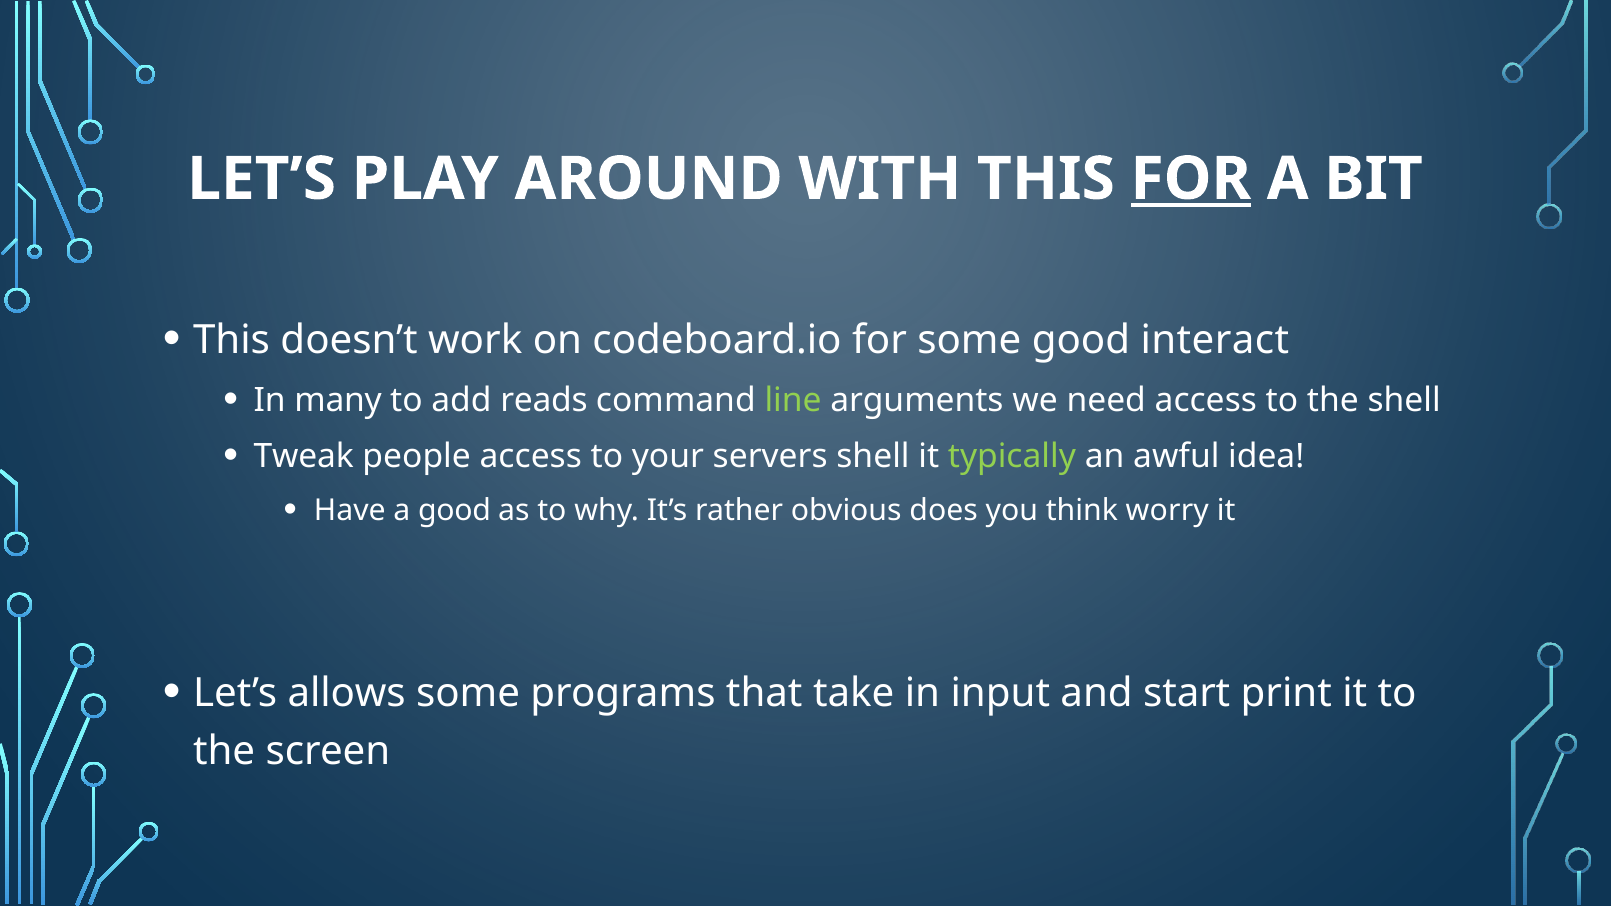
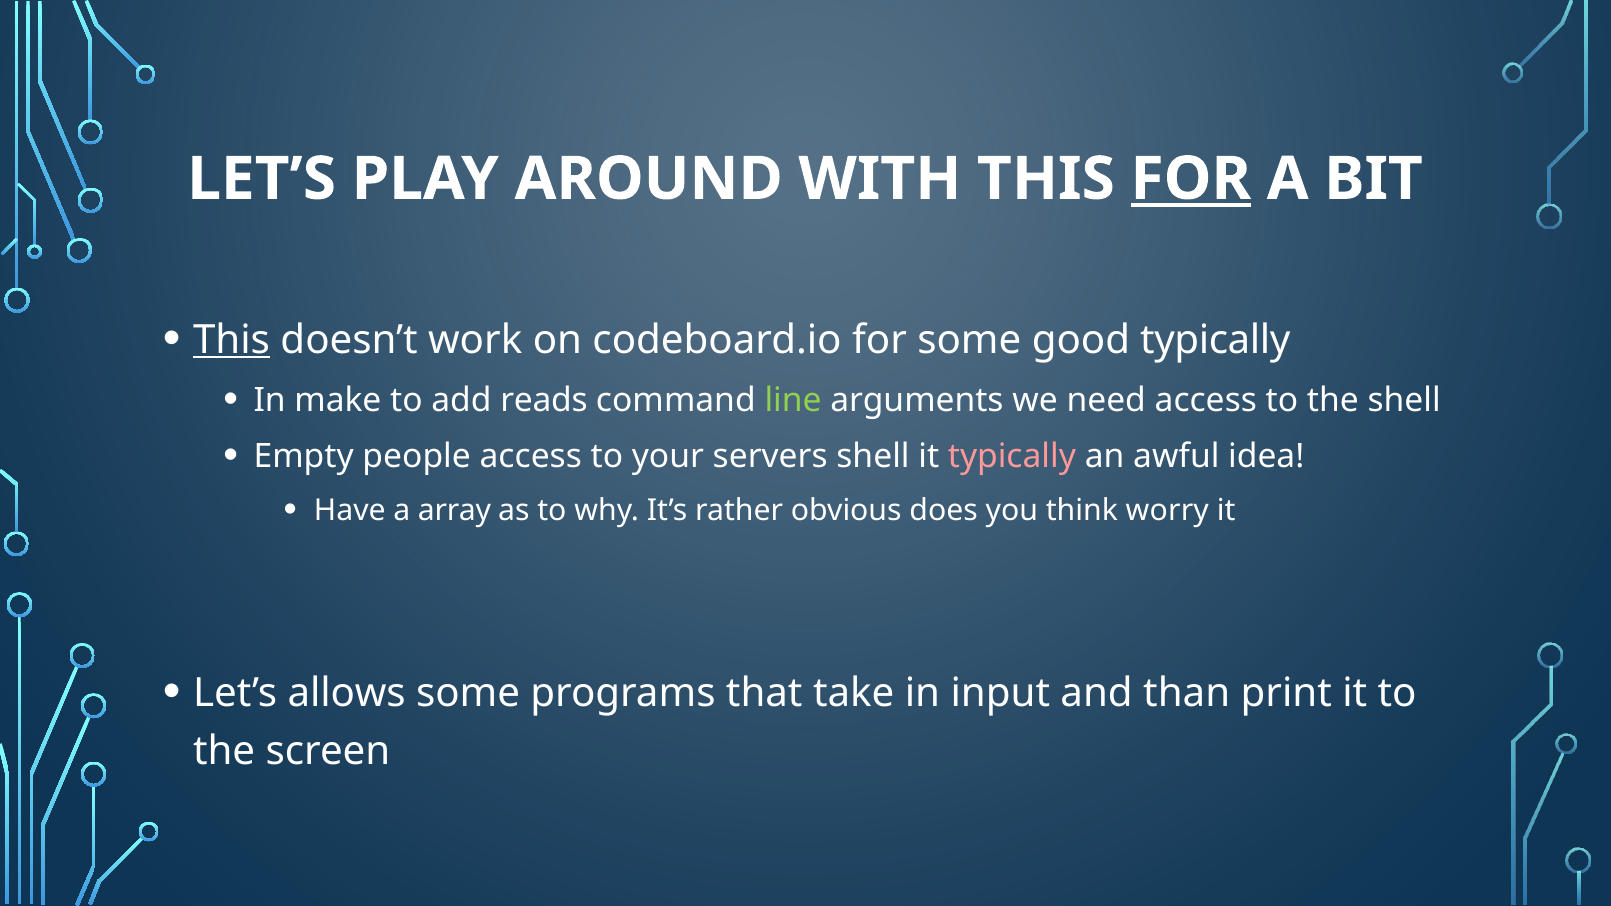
This underline: none -> present (232, 340)
good interact: interact -> typically (1215, 340)
many: many -> make (338, 400)
Tweak: Tweak -> Empty (304, 457)
typically colour: light green -> pink (1012, 457)
a good: good -> array (454, 511)
start: start -> than (1187, 693)
